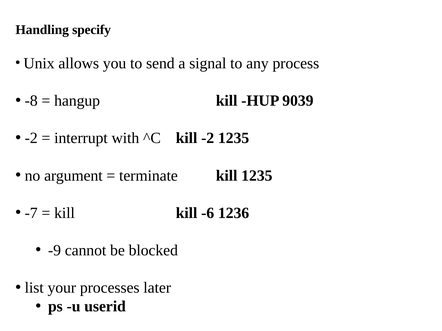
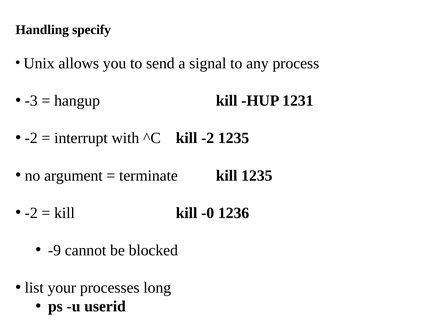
-8: -8 -> -3 (31, 101)
9039: 9039 -> 1231 (298, 101)
-7: -7 -> -2 (31, 213)
-6: -6 -> -0 (208, 213)
later: later -> long (157, 288)
